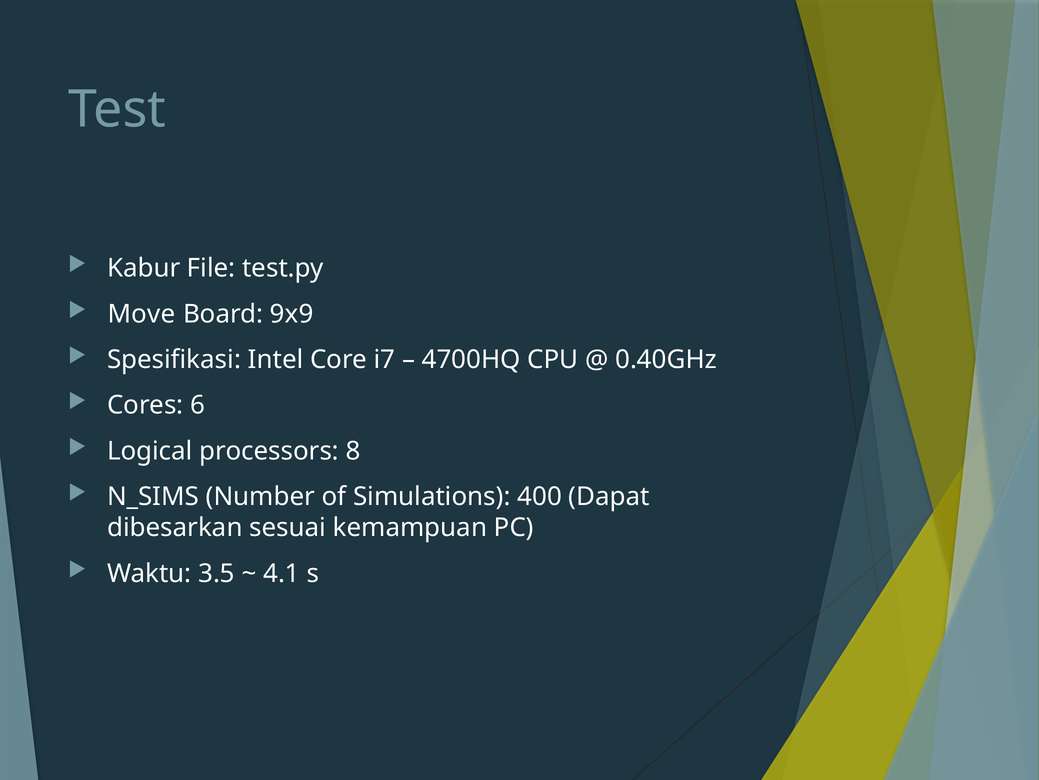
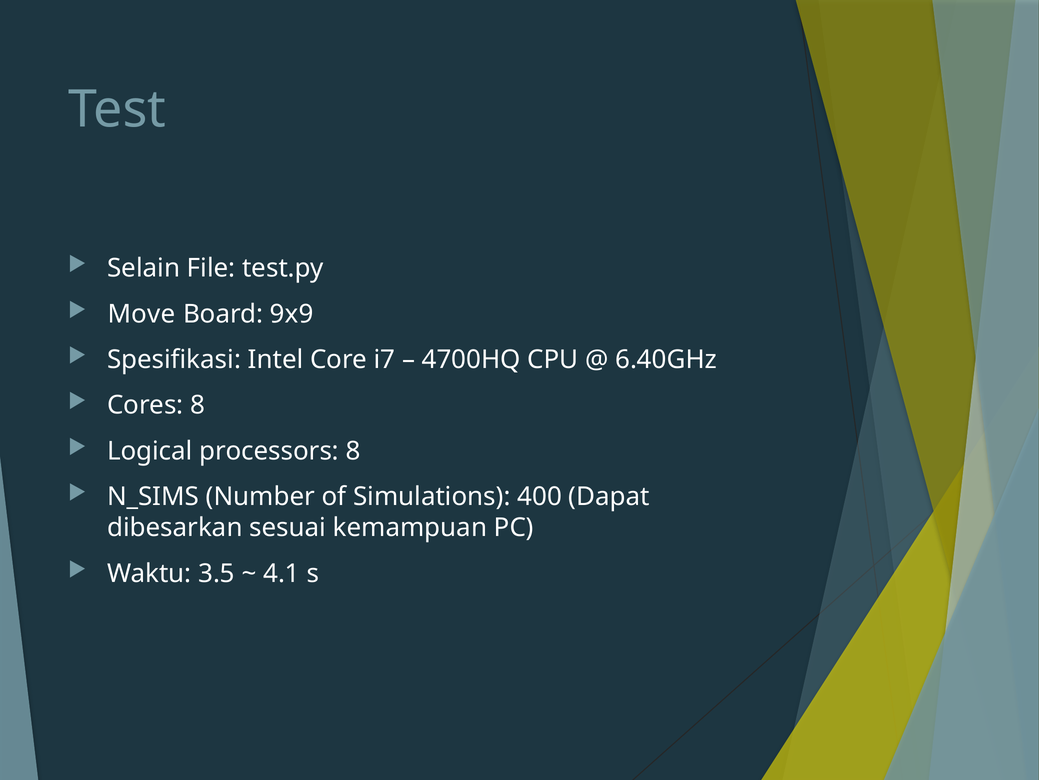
Kabur: Kabur -> Selain (144, 268)
0.40GHz: 0.40GHz -> 6.40GHz (666, 359)
Cores 6: 6 -> 8 (198, 405)
